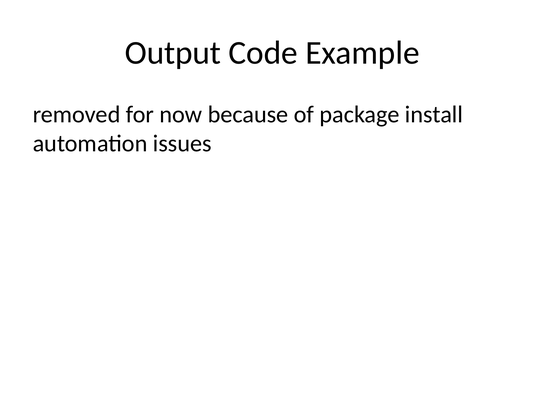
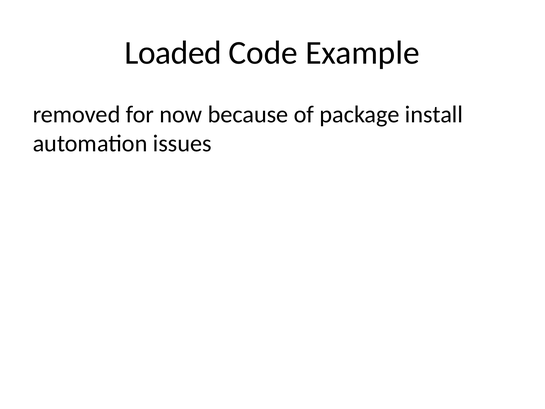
Output: Output -> Loaded (173, 53)
